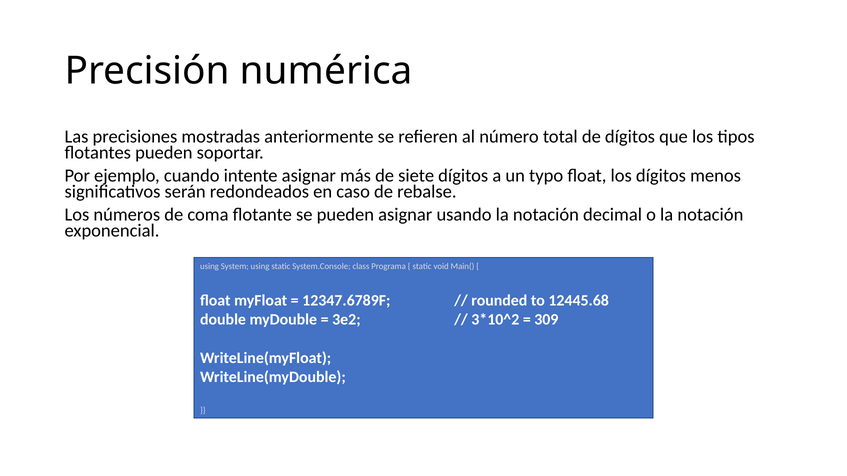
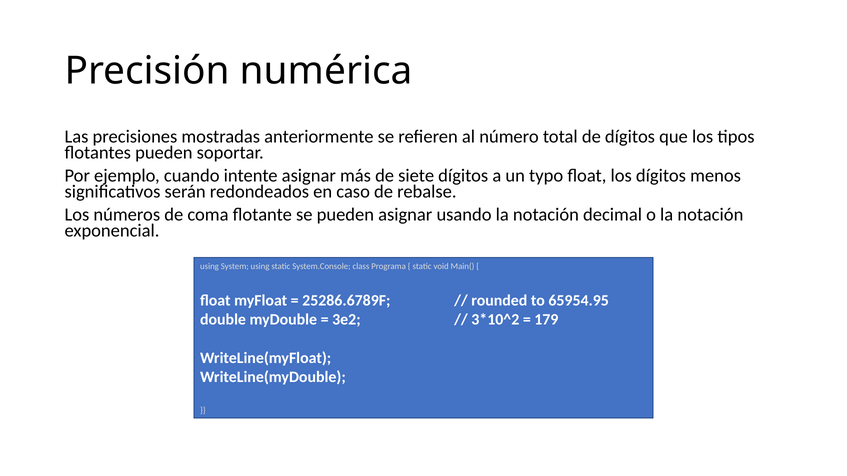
12347.6789F: 12347.6789F -> 25286.6789F (346, 301)
12445.68: 12445.68 -> 65954.95 (579, 301)
309: 309 -> 179 (546, 320)
